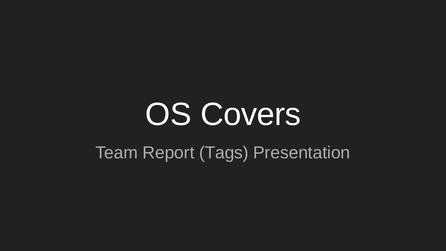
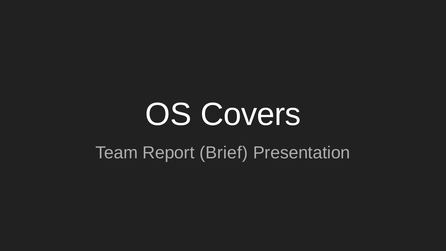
Tags: Tags -> Brief (224, 153)
